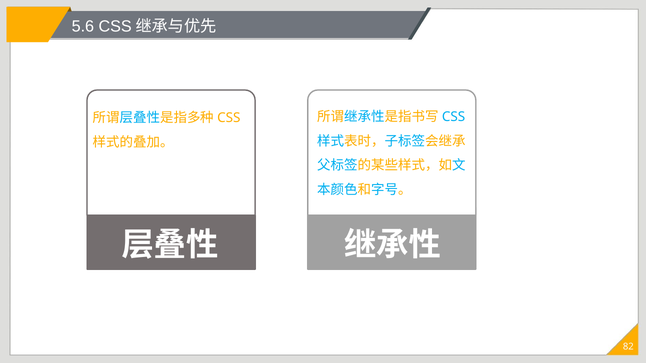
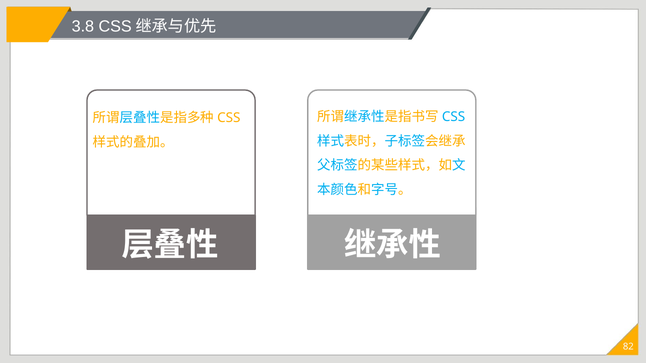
5.6: 5.6 -> 3.8 (83, 27)
